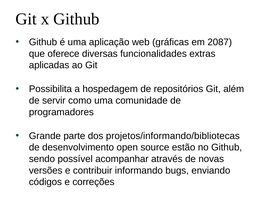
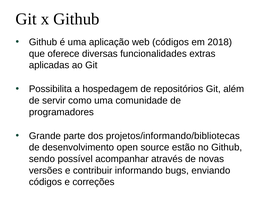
web gráficas: gráficas -> códigos (171, 42)
2087: 2087 -> 2018 (220, 42)
